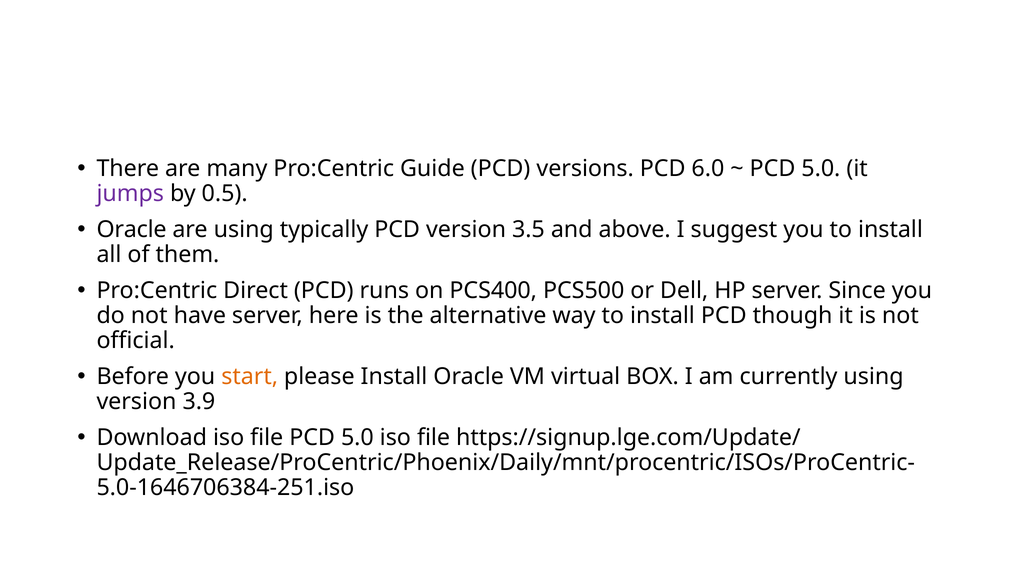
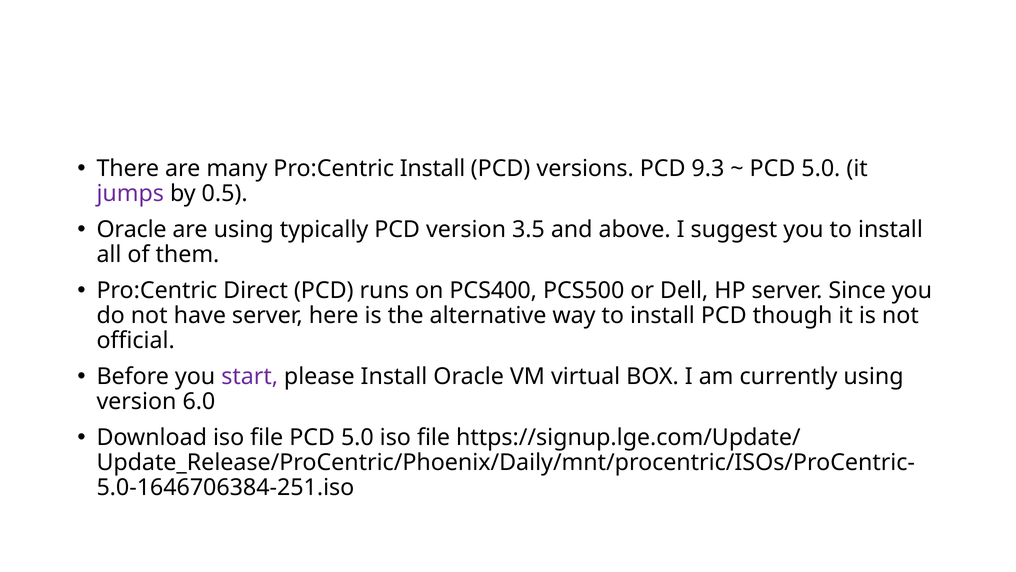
Pro:Centric Guide: Guide -> Install (433, 168)
6.0: 6.0 -> 9.3 (708, 168)
start colour: orange -> purple (250, 376)
3.9: 3.9 -> 6.0 (199, 401)
